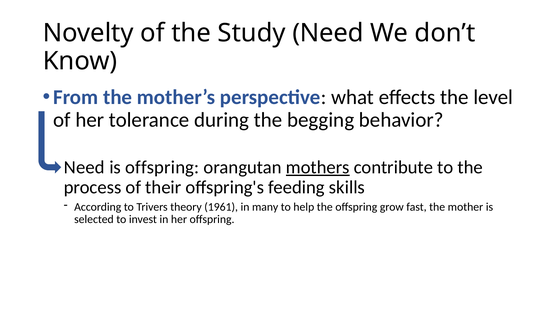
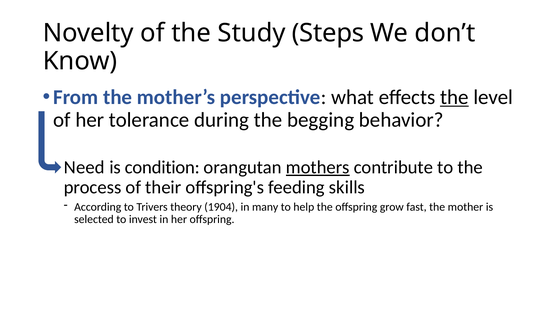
Study Need: Need -> Steps (328, 33)
the underline: none -> present (454, 97)
is offspring: offspring -> condition (162, 167)
1961: 1961 -> 1904 (221, 207)
